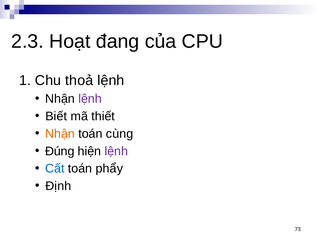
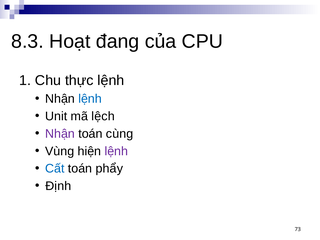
2.3: 2.3 -> 8.3 (27, 41)
thoả: thoả -> thực (79, 80)
lệnh colour: purple -> blue (90, 99)
Biết: Biết -> Unit (56, 116)
thiết: thiết -> lệch (103, 116)
Nhận colour: orange -> purple (60, 134)
Đúng: Đúng -> Vùng (60, 151)
